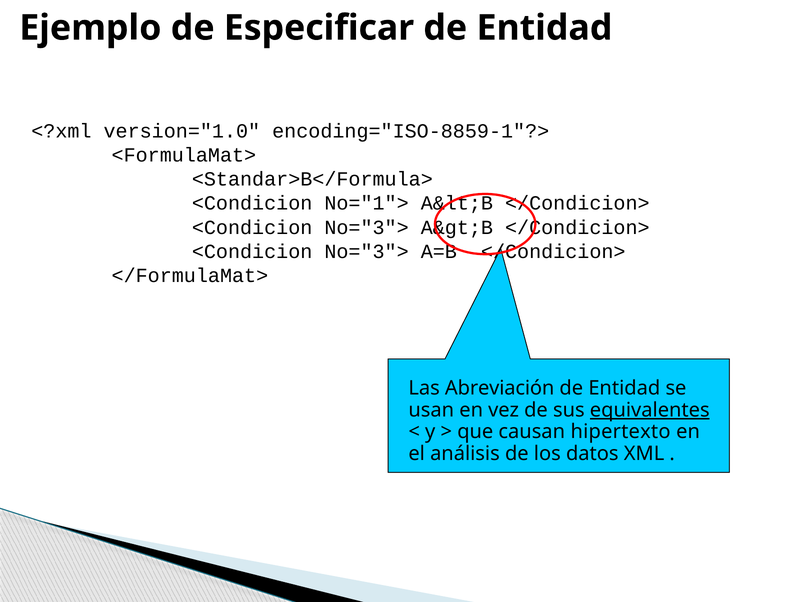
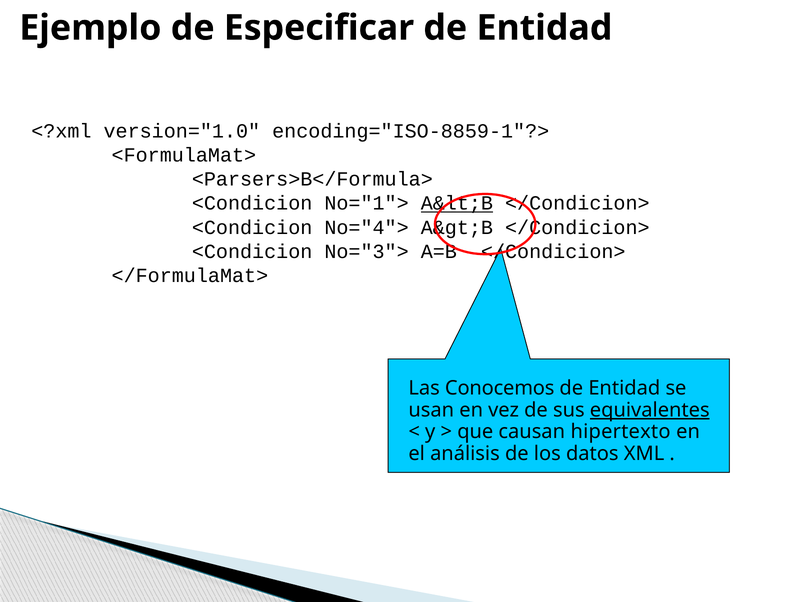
<Standar>B</Formula>: <Standar>B</Formula> -> <Parsers>B</Formula> (312, 179)
A&lt;B underline: none -> present (457, 203)
No="3">: No="3"> -> No="4"> (367, 227)
Abreviación: Abreviación -> Conocemos (500, 389)
